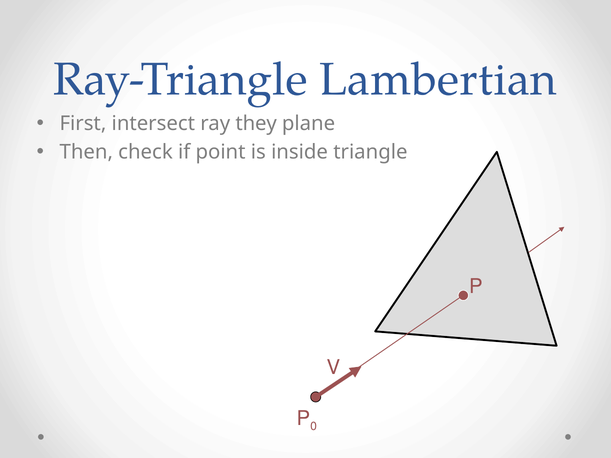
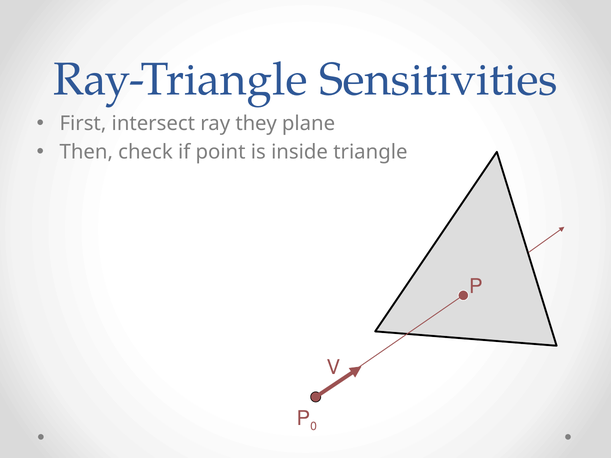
Lambertian: Lambertian -> Sensitivities (438, 80)
